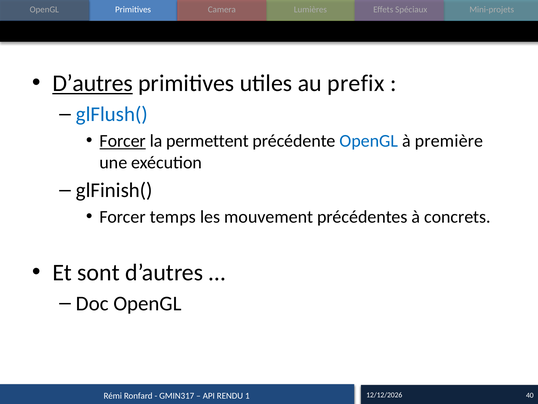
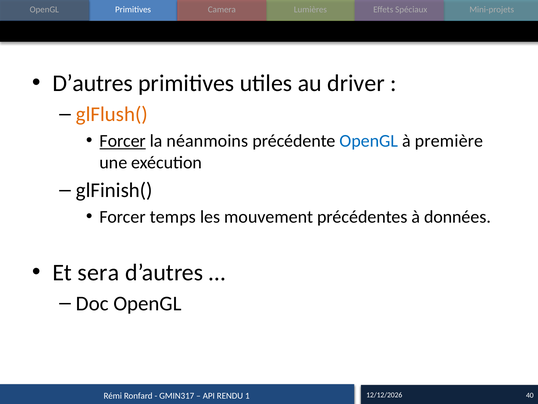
D’autres underline: present -> none (93, 83)
prefix: prefix -> driver (356, 83)
glFlush( colour: blue -> orange (112, 114)
permettent: permettent -> néanmoins (207, 141)
concrets: concrets -> données (457, 217)
sont: sont -> sera (98, 272)
